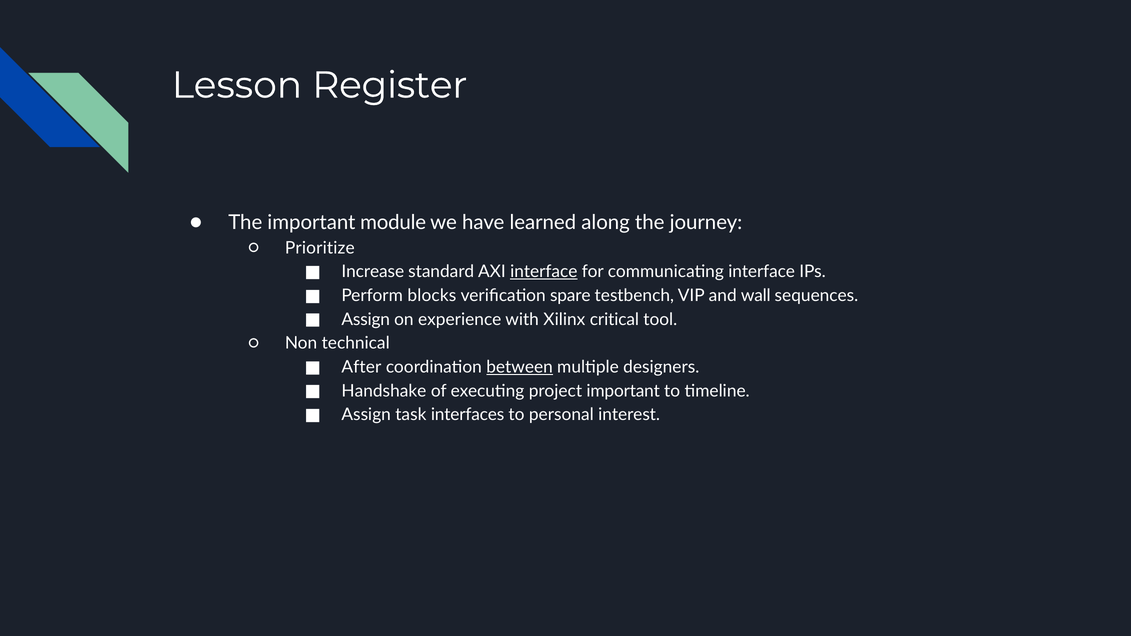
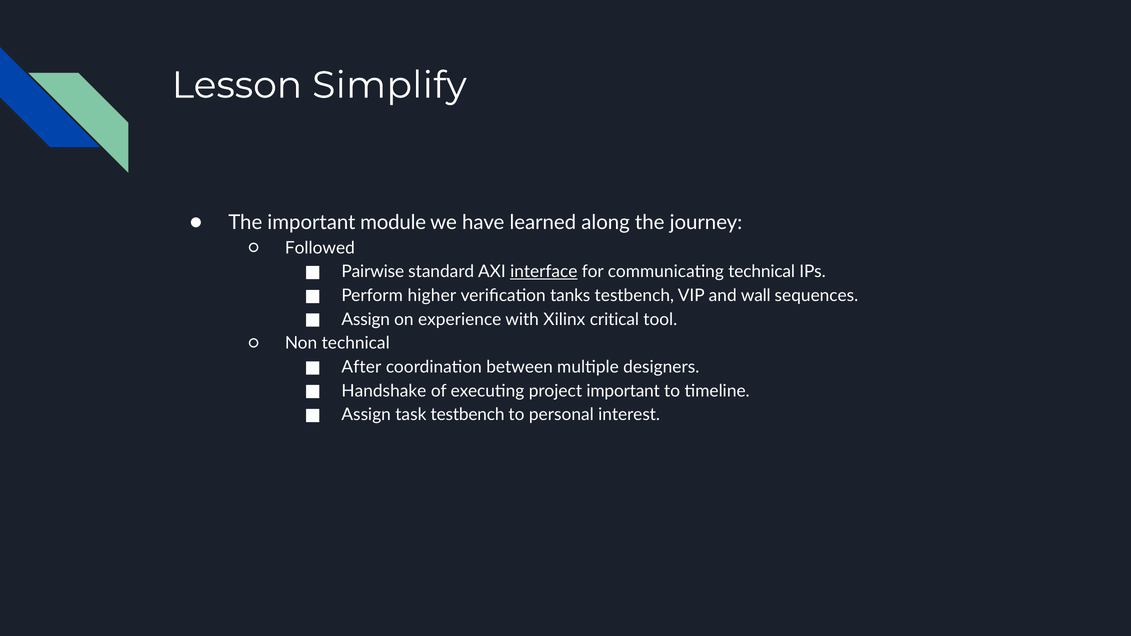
Register: Register -> Simplify (389, 85)
Prioritize: Prioritize -> Followed (320, 248)
Increase: Increase -> Pairwise (373, 272)
communicating interface: interface -> technical (762, 272)
blocks: blocks -> higher (432, 296)
spare: spare -> tanks (570, 296)
between underline: present -> none (520, 367)
task interfaces: interfaces -> testbench (468, 415)
